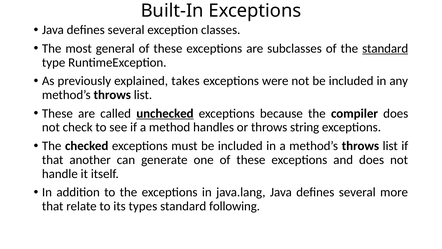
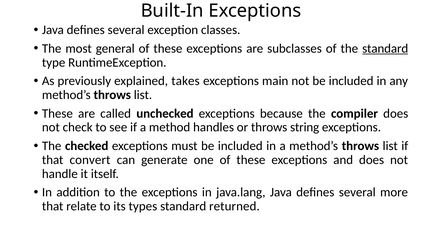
were: were -> main (275, 81)
unchecked underline: present -> none (165, 113)
another: another -> convert (90, 160)
following: following -> returned (234, 206)
